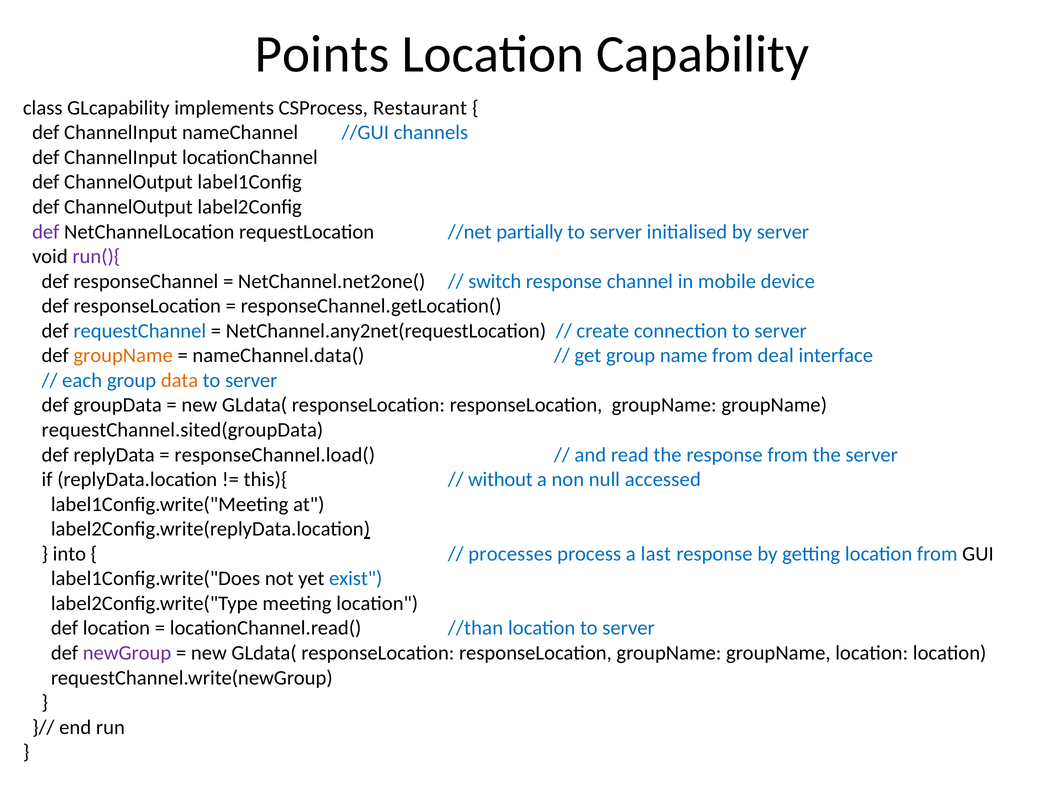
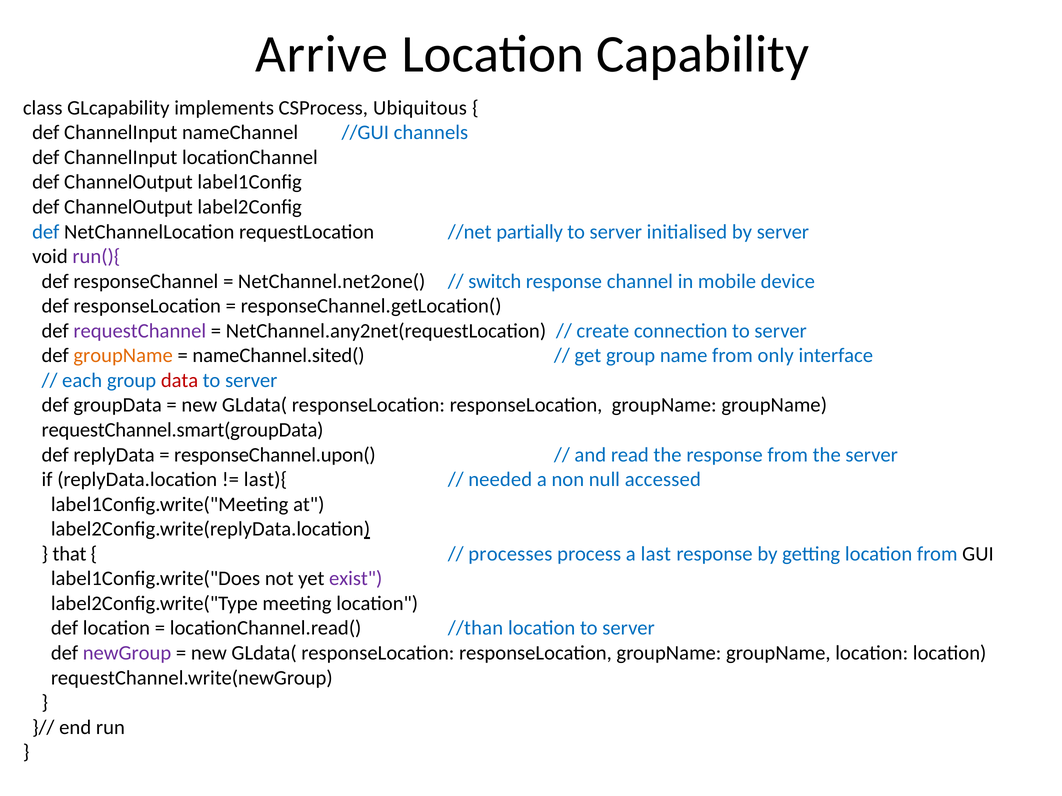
Points: Points -> Arrive (322, 54)
Restaurant: Restaurant -> Ubiquitous (420, 108)
def colour: purple -> blue (46, 232)
requestChannel colour: blue -> purple (140, 331)
nameChannel.data(: nameChannel.data( -> nameChannel.sited( (278, 356)
deal: deal -> only (776, 356)
data colour: orange -> red (180, 381)
requestChannel.sited(groupData: requestChannel.sited(groupData -> requestChannel.smart(groupData (183, 430)
responseChannel.load(: responseChannel.load( -> responseChannel.upon( (275, 455)
this){: this){ -> last){ (266, 480)
without: without -> needed (500, 480)
into: into -> that (70, 554)
exist colour: blue -> purple (356, 579)
